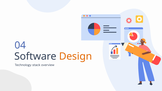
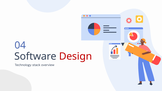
Design colour: orange -> red (76, 56)
